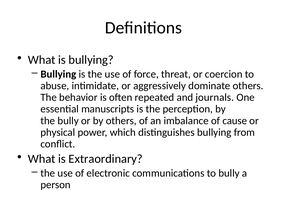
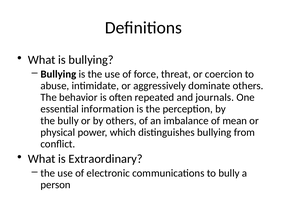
manuscripts: manuscripts -> information (108, 109)
cause: cause -> mean (235, 121)
